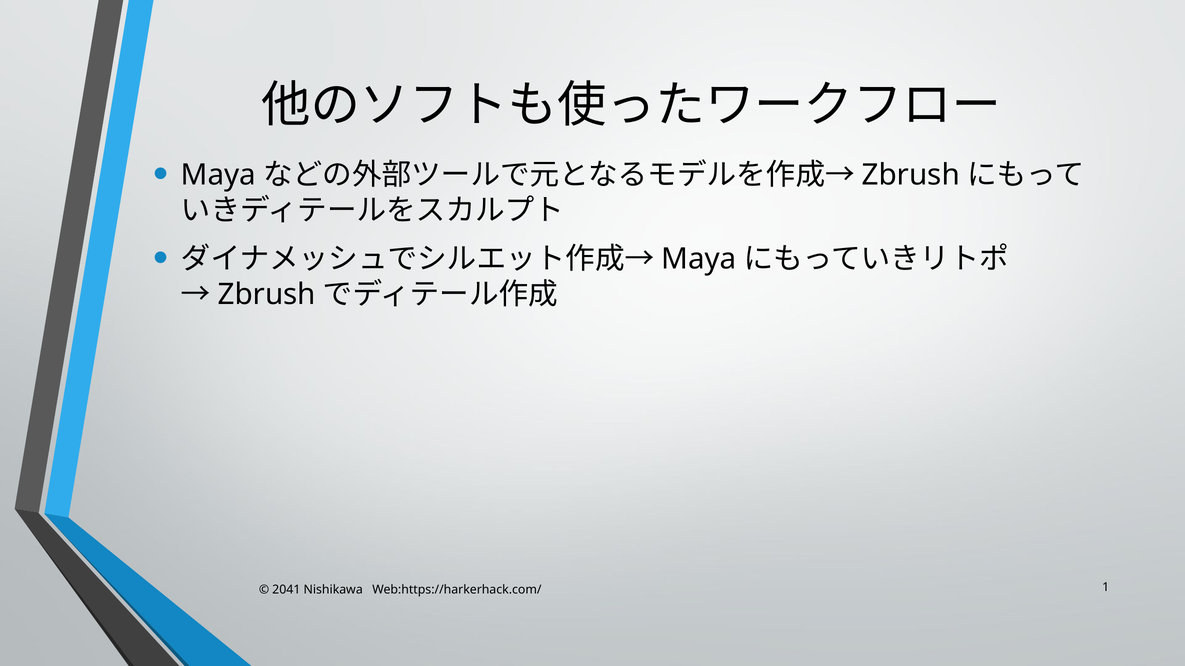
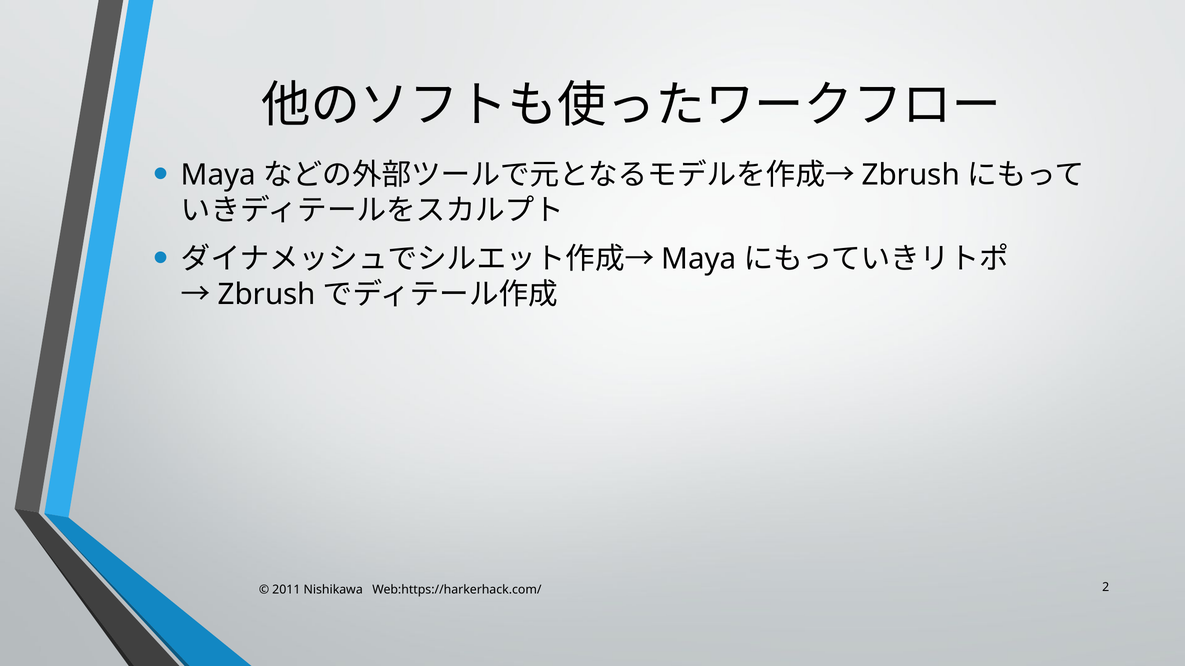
2041: 2041 -> 2011 (286, 590)
1: 1 -> 2 (1106, 588)
